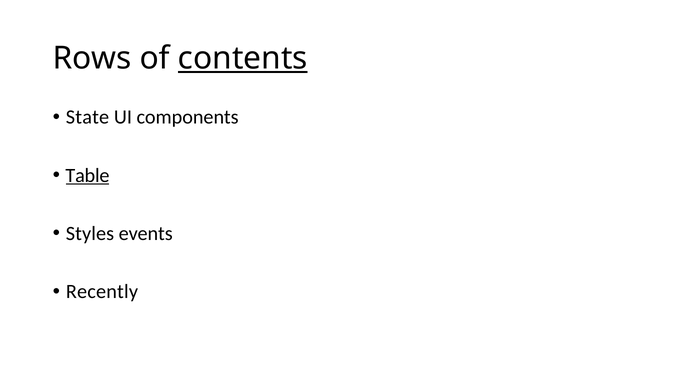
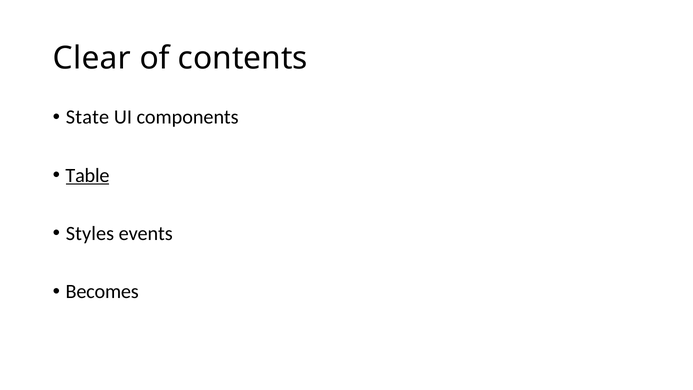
Rows: Rows -> Clear (92, 58)
contents underline: present -> none (243, 58)
Recently: Recently -> Becomes (102, 292)
